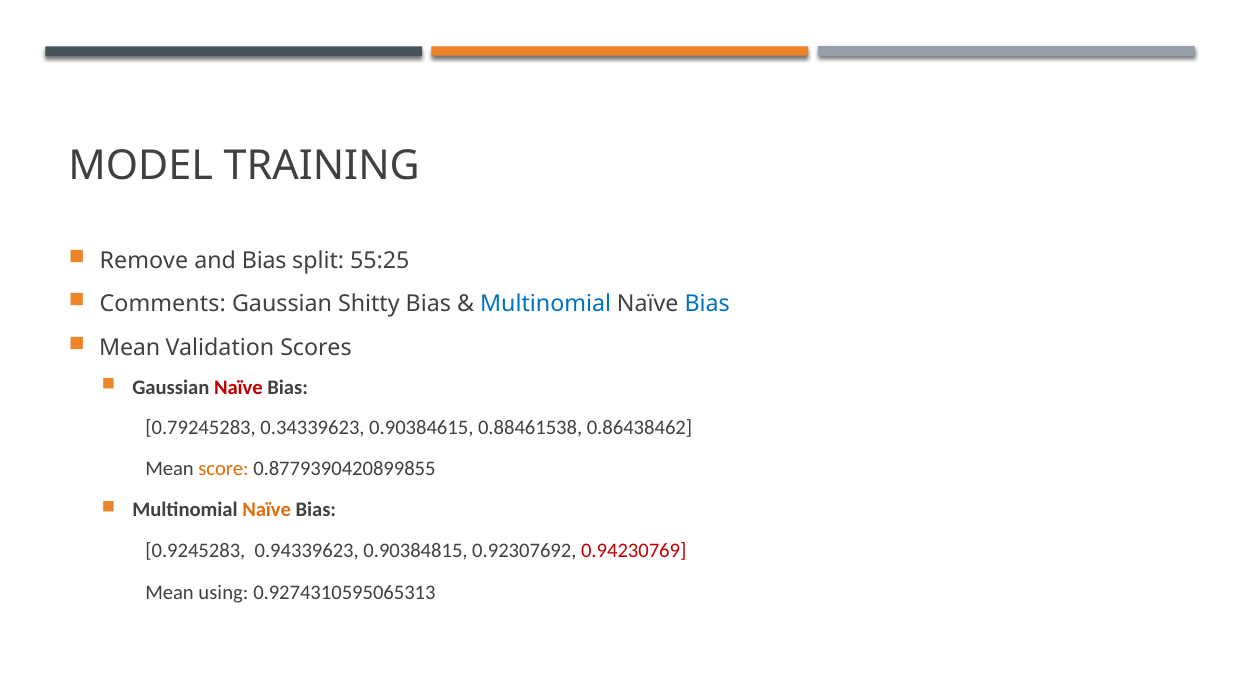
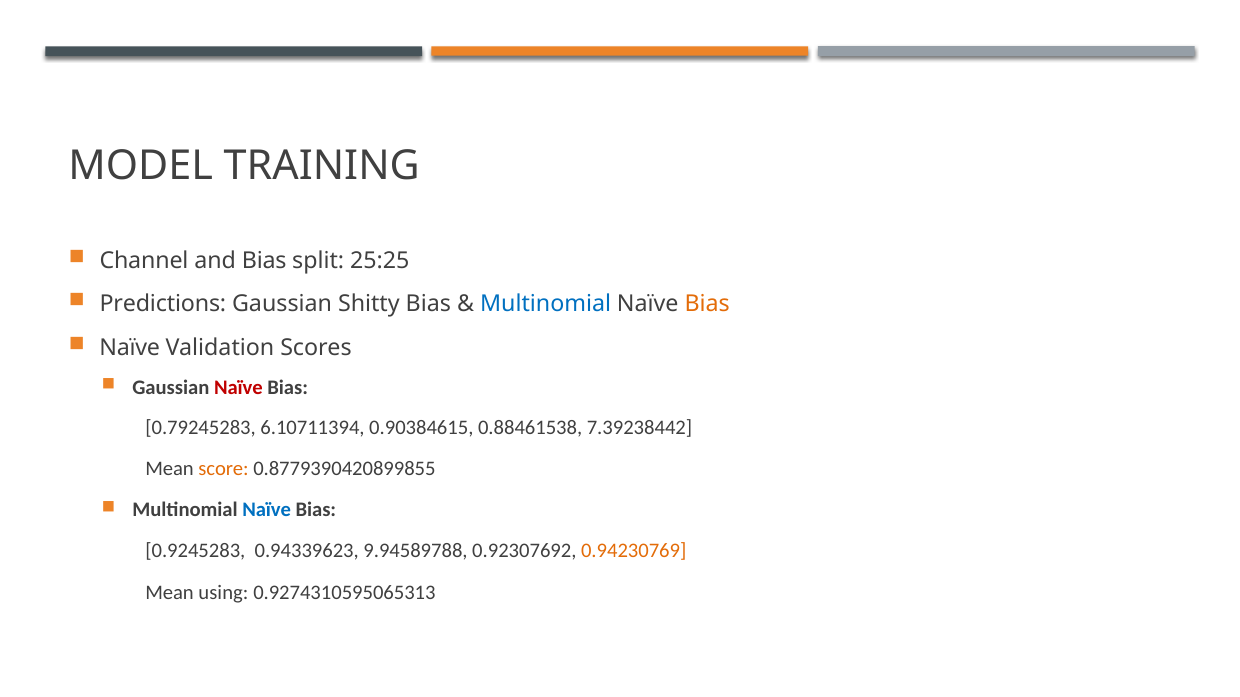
Remove: Remove -> Channel (144, 261)
55:25: 55:25 -> 25:25 (380, 261)
Comments: Comments -> Predictions (163, 304)
Bias colour: blue -> orange (707, 304)
Mean: Mean -> Naïve (130, 348)
0.34339623: 0.34339623 -> 6.10711394 (313, 428)
0.86438462: 0.86438462 -> 7.39238442 (640, 428)
Naïve colour: orange -> blue (267, 510)
0.90384815: 0.90384815 -> 9.94589788 (416, 551)
0.94230769 colour: red -> orange (634, 551)
